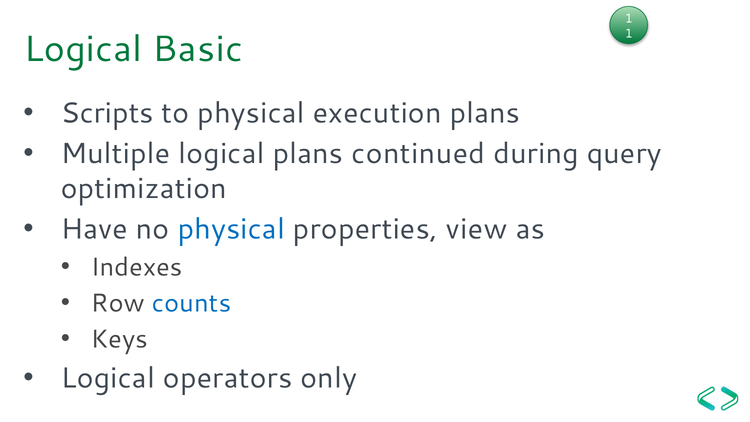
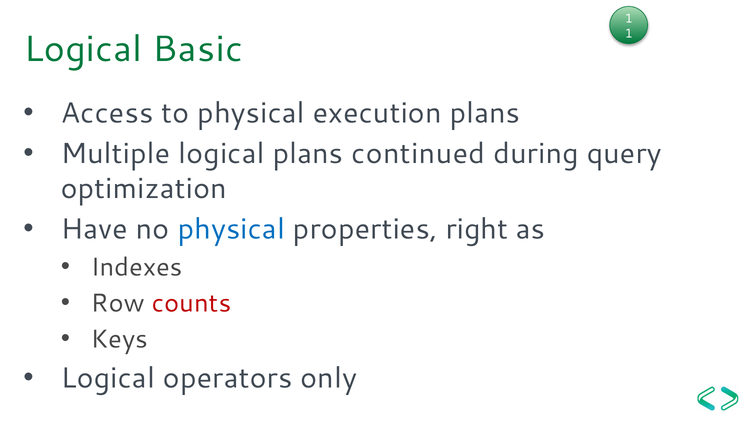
Scripts: Scripts -> Access (107, 113)
view: view -> right (477, 229)
counts colour: blue -> red (192, 303)
